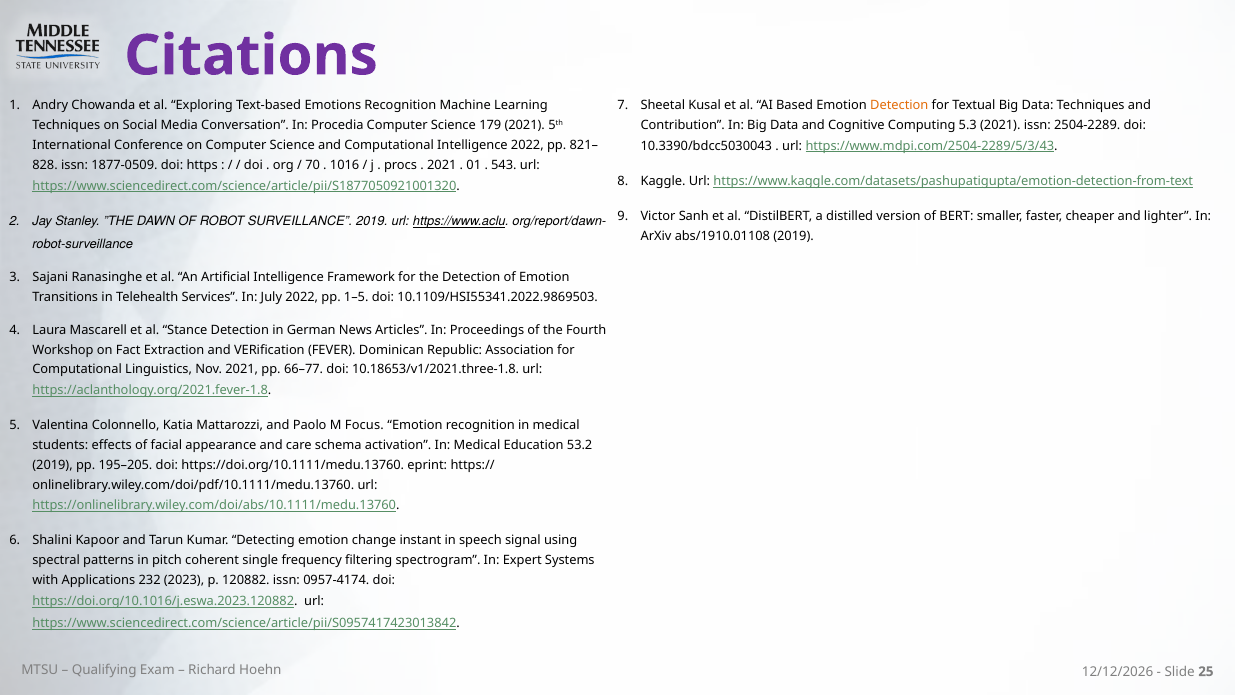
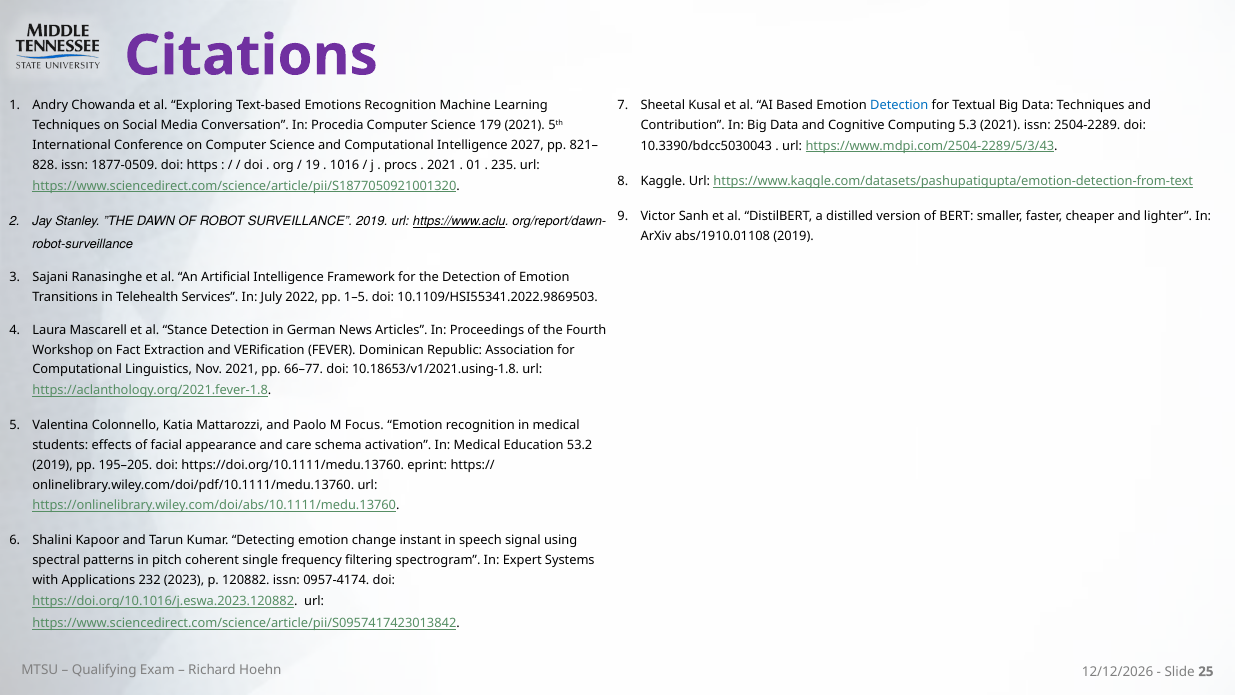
Detection colour: orange -> blue (899, 105)
Intelligence 2022: 2022 -> 2027 (527, 145)
70: 70 -> 19 (313, 165)
543: 543 -> 235 (504, 165)
10.18653/v1/2021.three-1.8: 10.18653/v1/2021.three-1.8 -> 10.18653/v1/2021.using-1.8 (436, 370)
